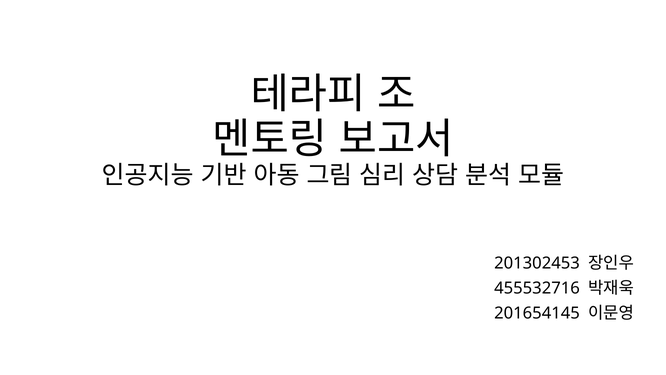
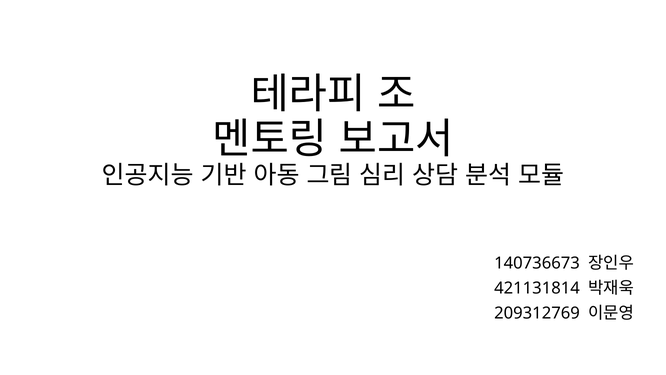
201302453: 201302453 -> 140736673 (537, 263)
455532716: 455532716 -> 421131814 (537, 288)
201654145: 201654145 -> 209312769 (537, 313)
